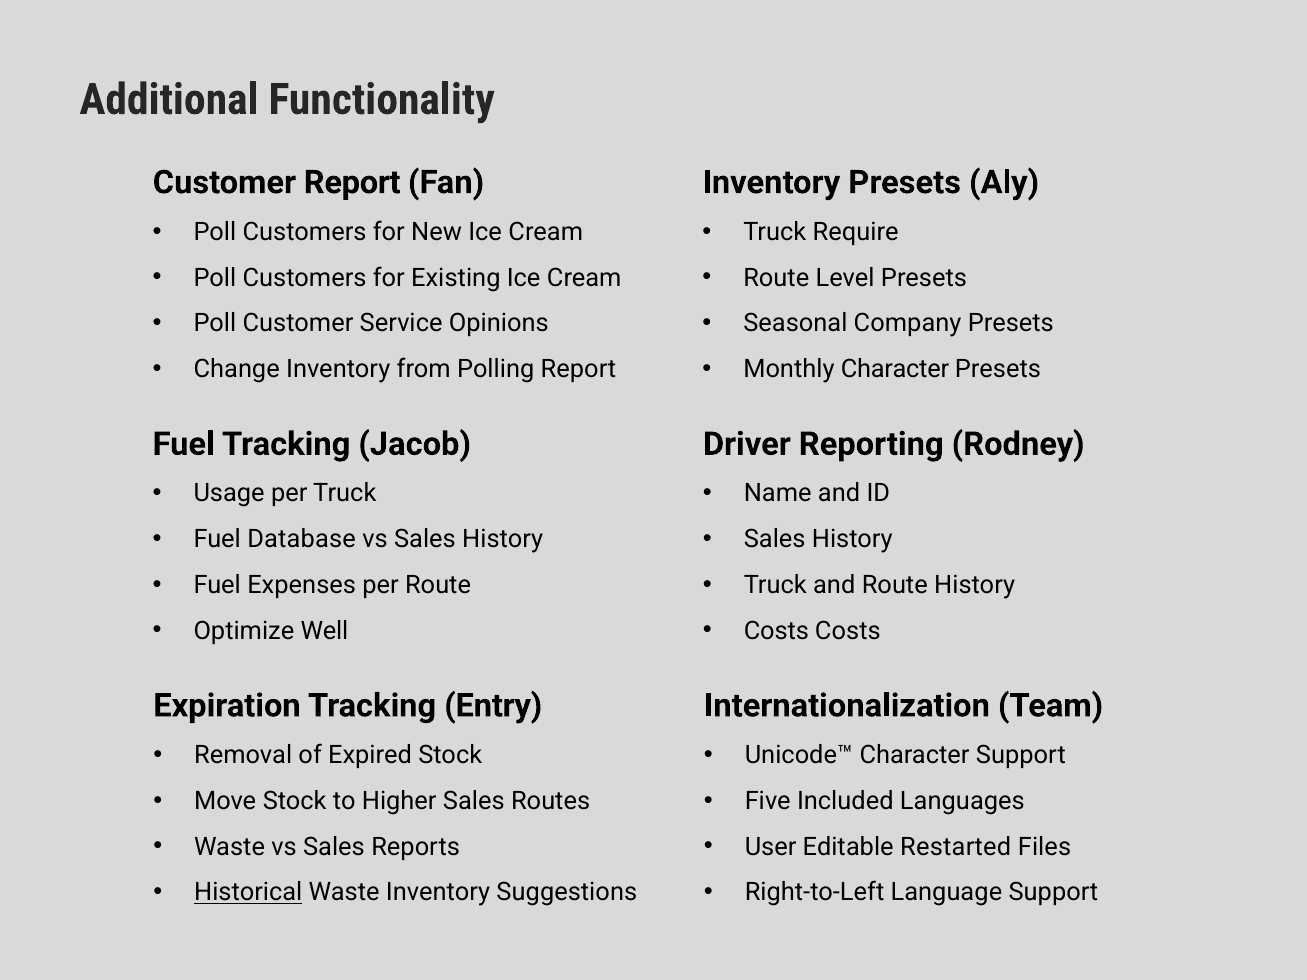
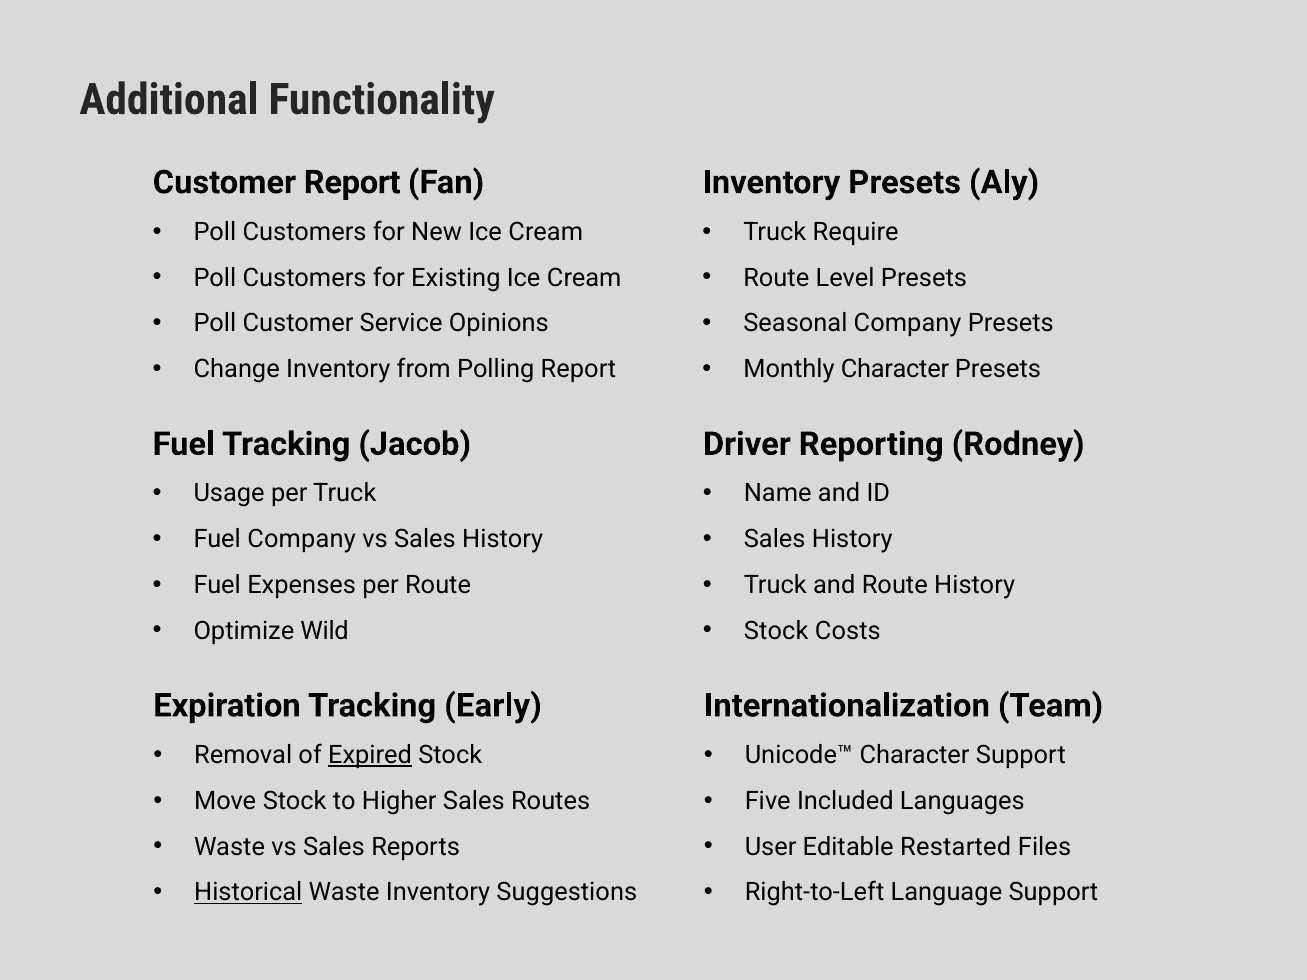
Fuel Database: Database -> Company (302, 539)
Well: Well -> Wild (325, 631)
Costs: Costs -> Stock (776, 631)
Entry: Entry -> Early (493, 706)
Expired underline: none -> present (370, 755)
